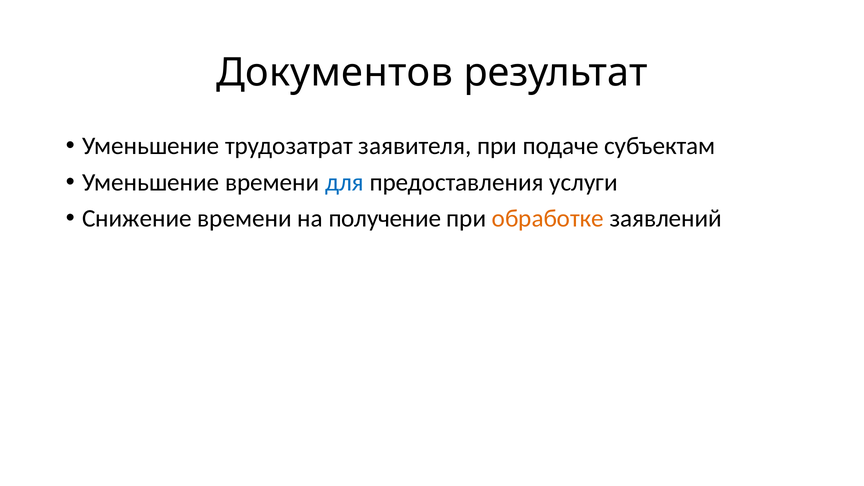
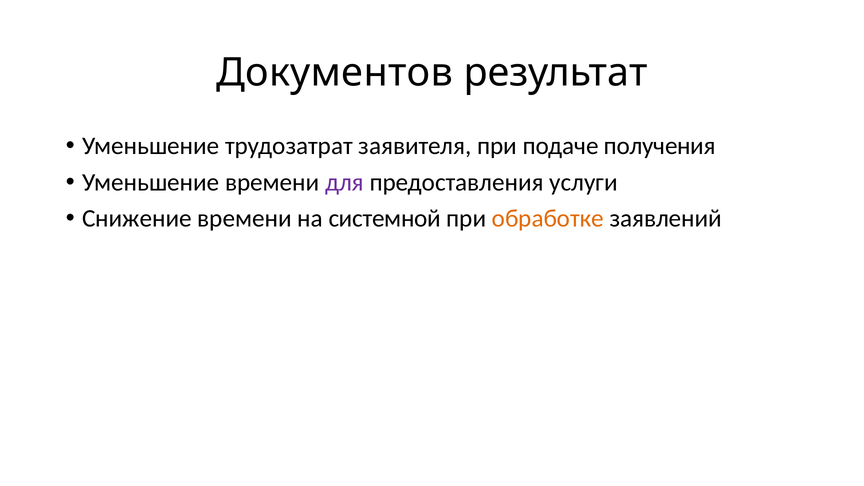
субъектам: субъектам -> получения (660, 146)
для colour: blue -> purple (344, 182)
получение: получение -> системной (385, 219)
